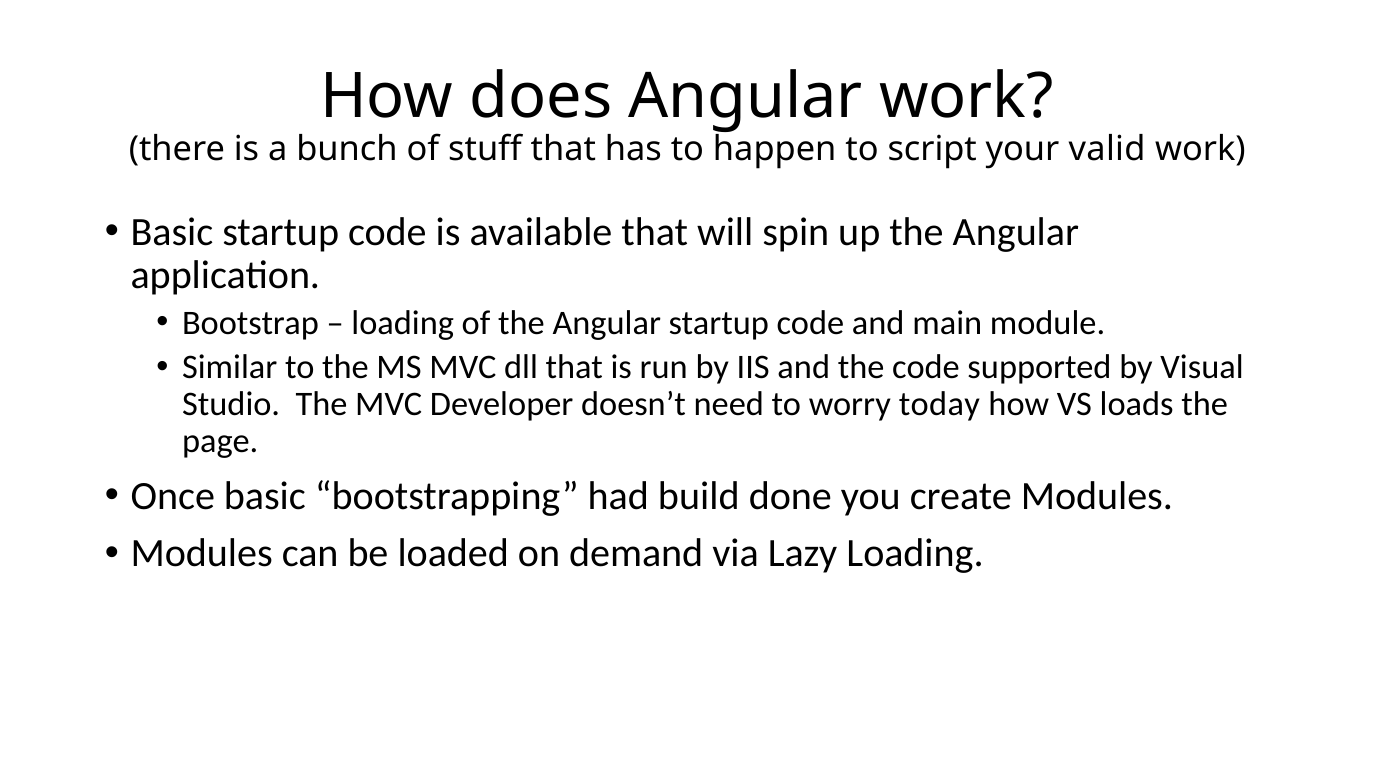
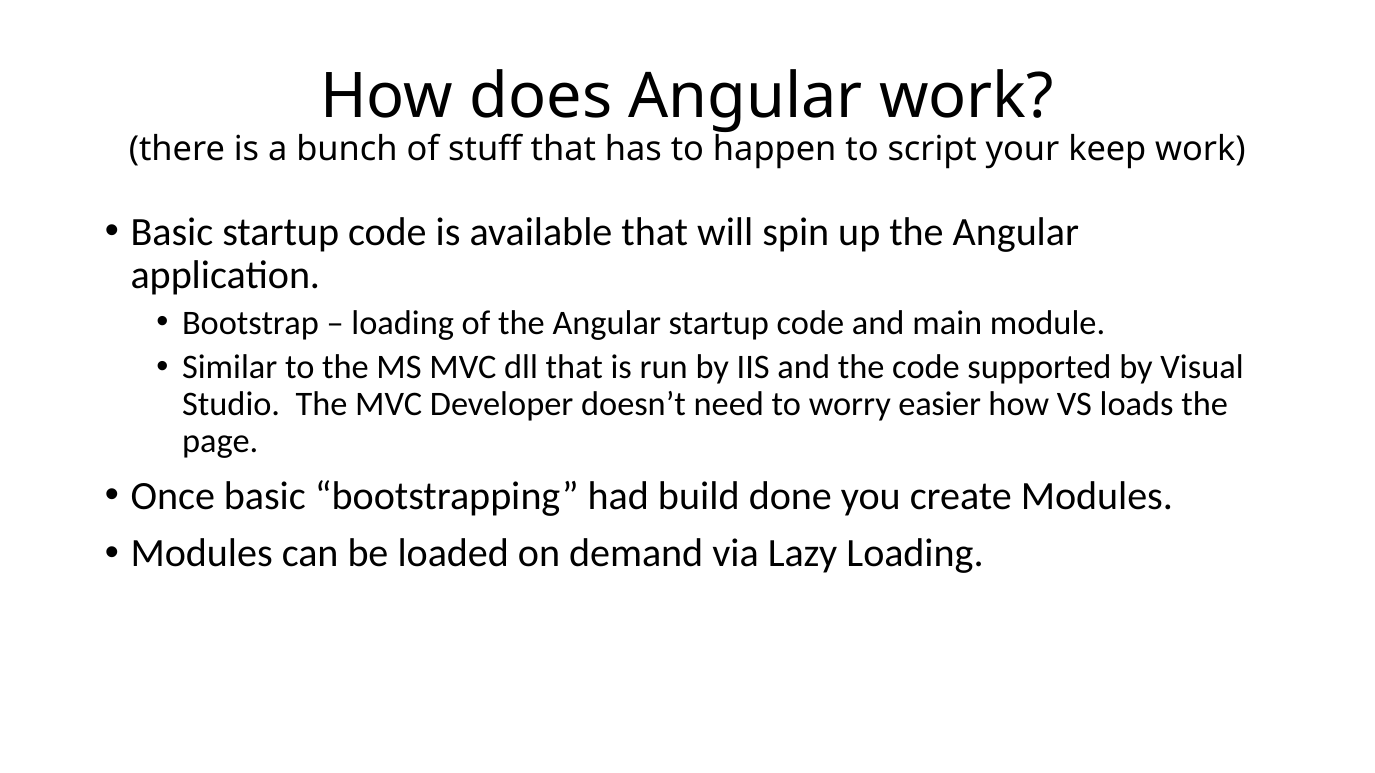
valid: valid -> keep (1107, 150)
today: today -> easier (940, 405)
